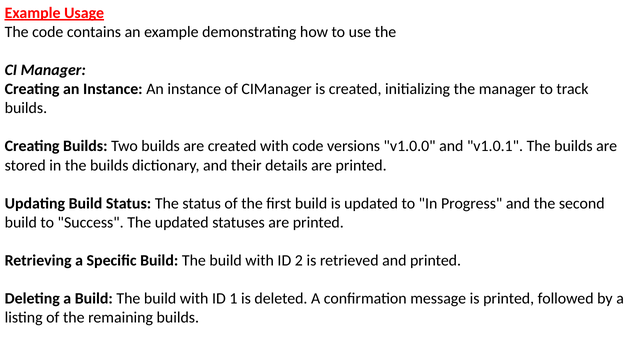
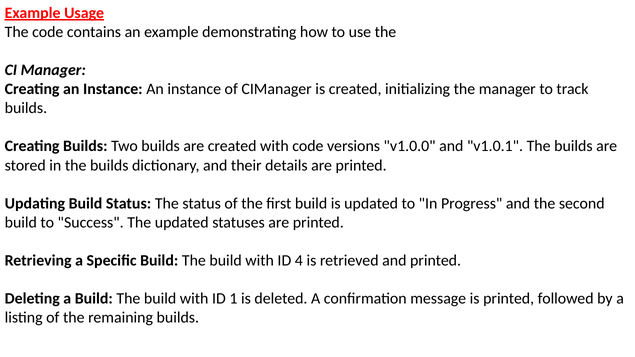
2: 2 -> 4 (299, 261)
